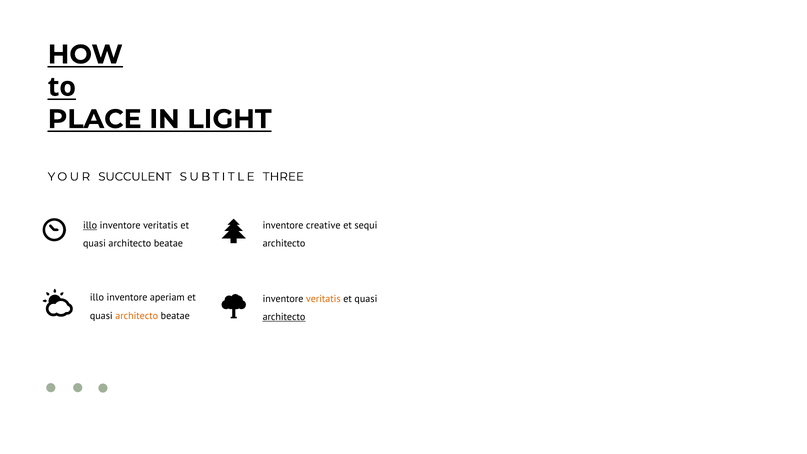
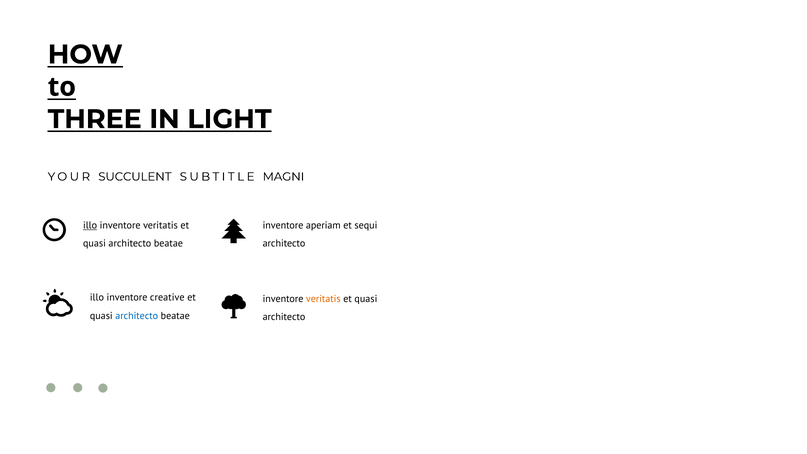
PLACE: PLACE -> THREE (95, 119)
THREE: THREE -> MAGNI (283, 177)
creative: creative -> aperiam (323, 225)
aperiam: aperiam -> creative (167, 298)
architecto colour: orange -> blue (137, 316)
architecto underline: present -> none (284, 317)
